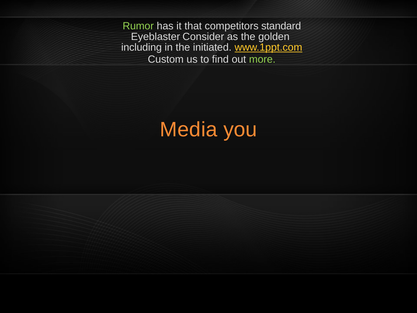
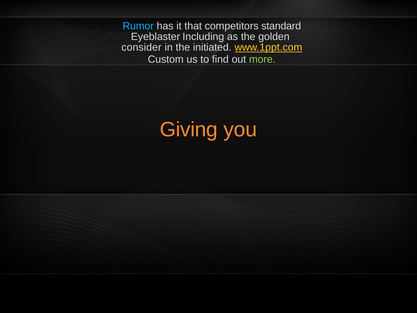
Rumor colour: light green -> light blue (138, 26)
Consider: Consider -> Including (203, 37)
including: including -> consider (141, 47)
Media: Media -> Giving (189, 129)
